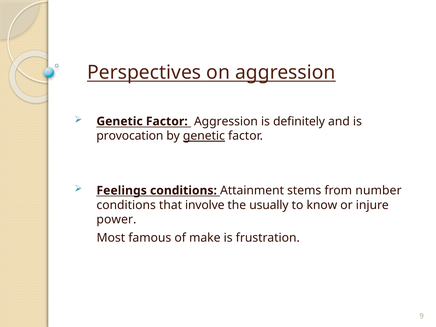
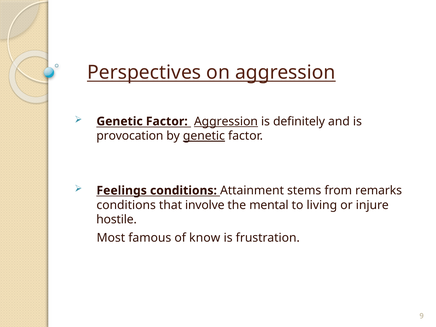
Aggression underline: none -> present (226, 121)
number: number -> remarks (379, 191)
usually: usually -> mental (269, 205)
know: know -> living (322, 205)
power: power -> hostile (117, 220)
make: make -> know (205, 238)
